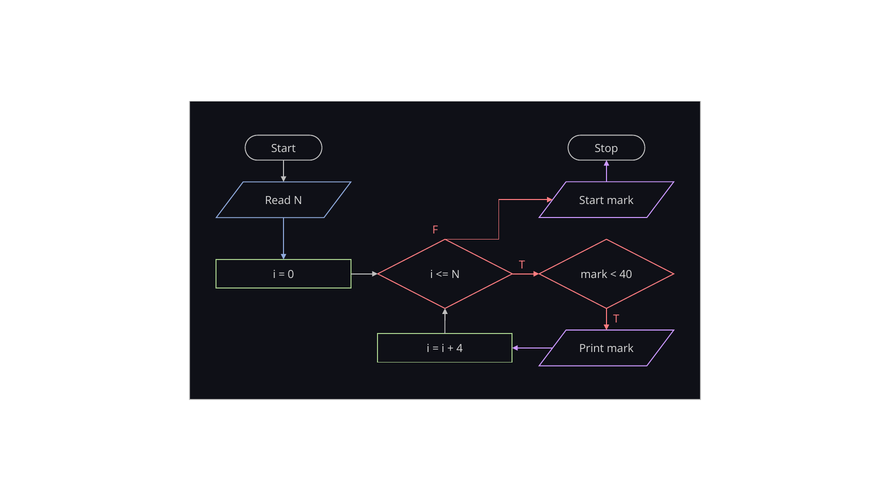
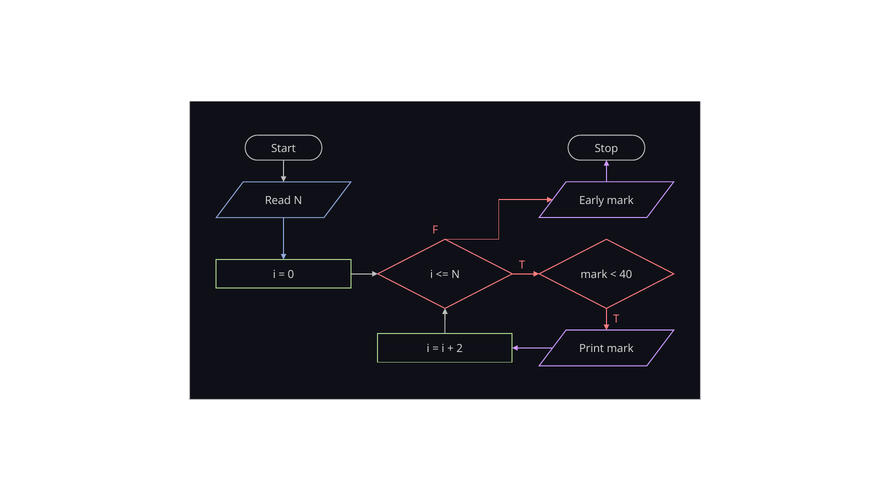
N Start: Start -> Early (592, 200)
4: 4 -> 2 (460, 348)
